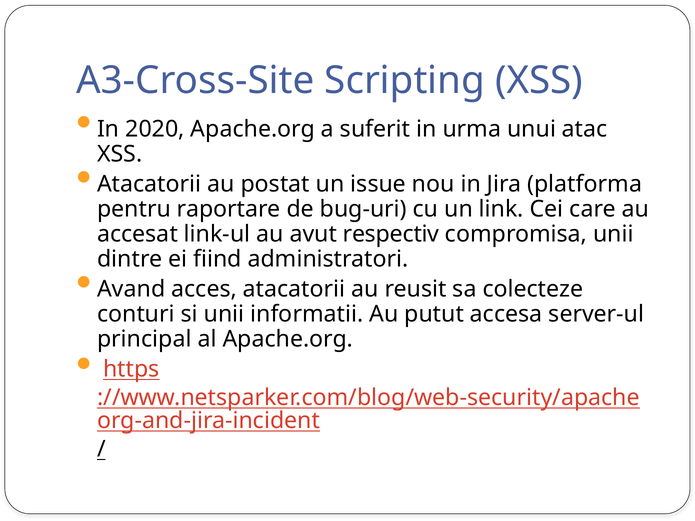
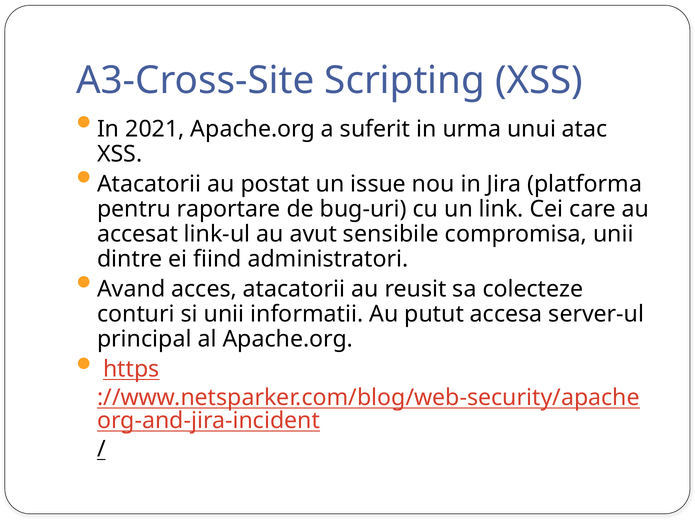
2020: 2020 -> 2021 (155, 129)
respectiv: respectiv -> sensibile (391, 234)
